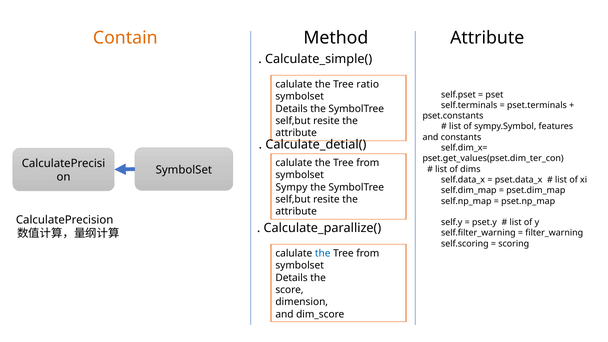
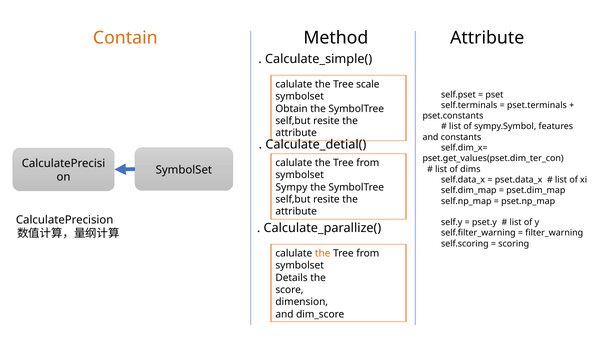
ratio: ratio -> scale (368, 84)
Details: Details -> Obtain (292, 109)
the colour: blue -> orange (323, 253)
